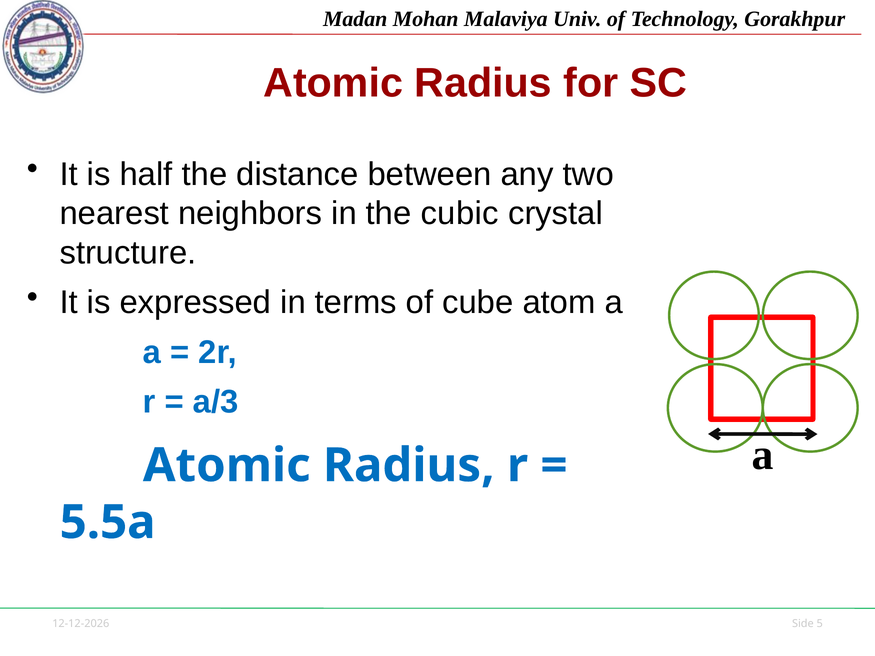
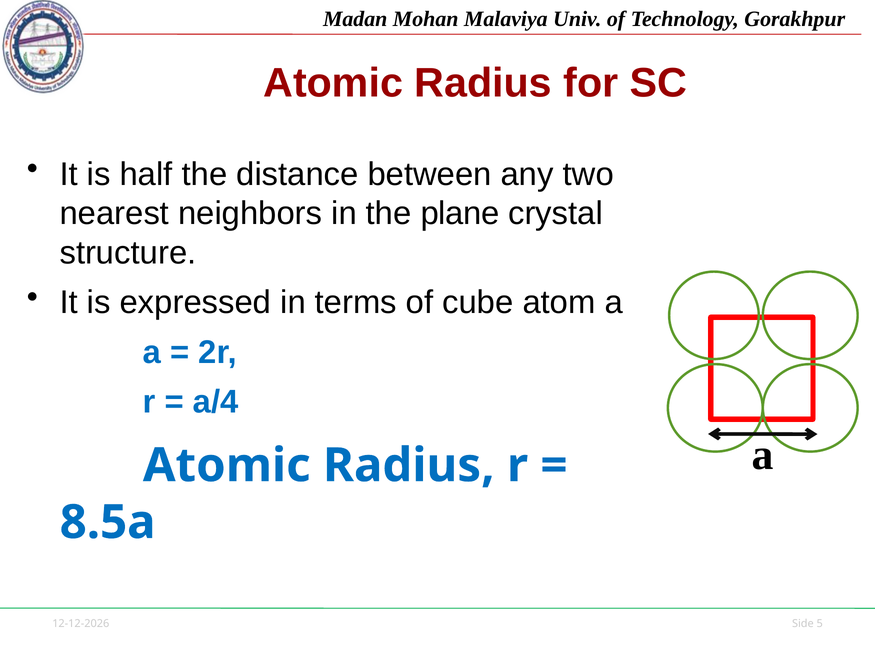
cubic: cubic -> plane (460, 214)
a/3: a/3 -> a/4 (216, 402)
5.5a: 5.5a -> 8.5a (108, 523)
